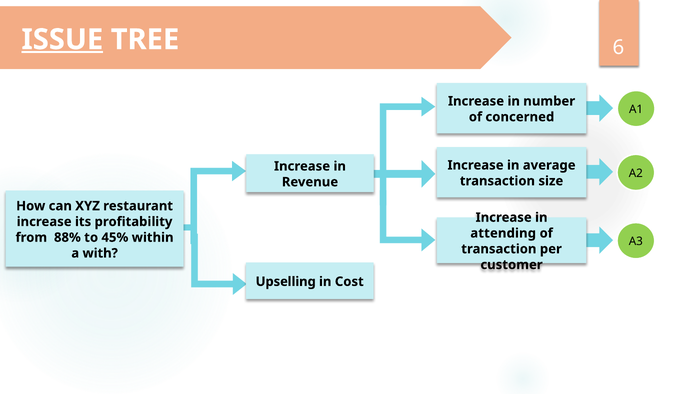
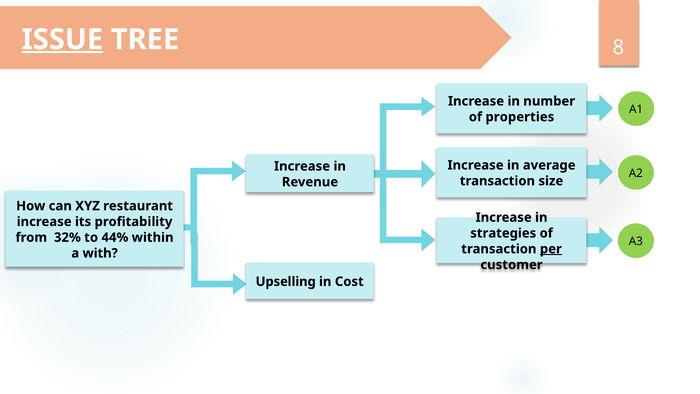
6: 6 -> 8 (618, 48)
concerned: concerned -> properties (520, 117)
attending: attending -> strategies (503, 233)
88%: 88% -> 32% (67, 237)
45%: 45% -> 44% (115, 237)
per underline: none -> present (551, 249)
